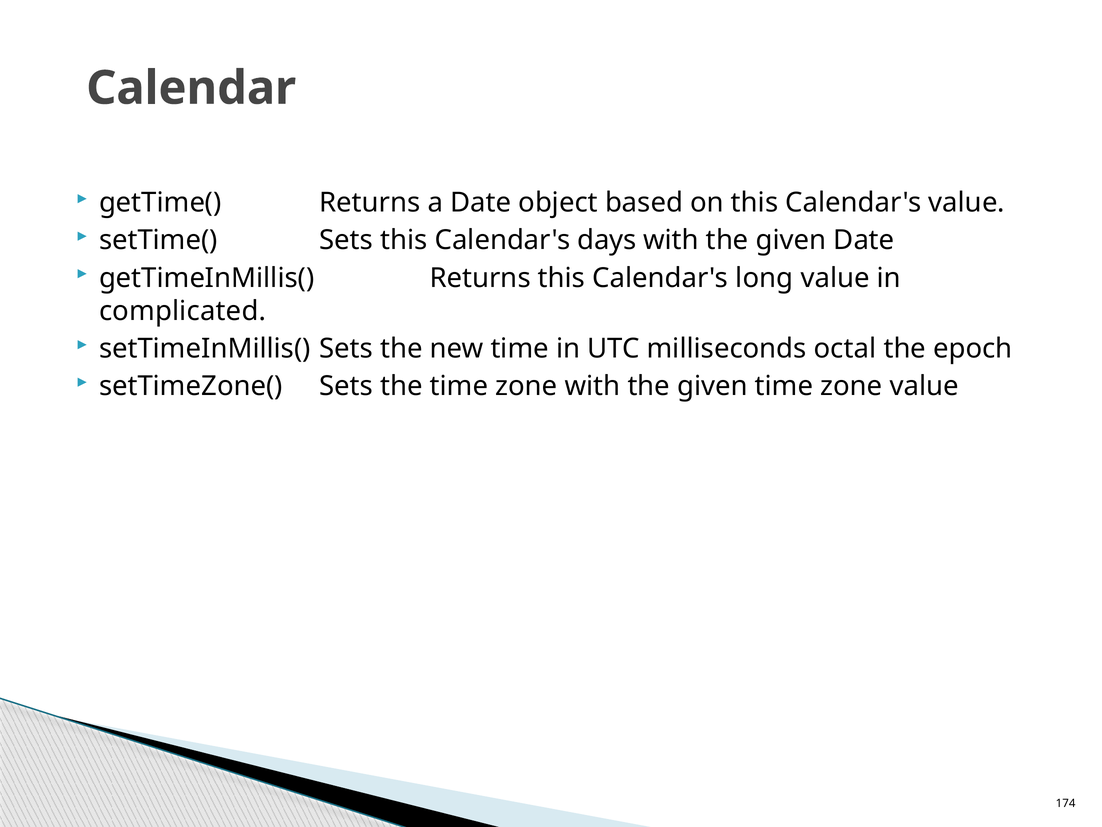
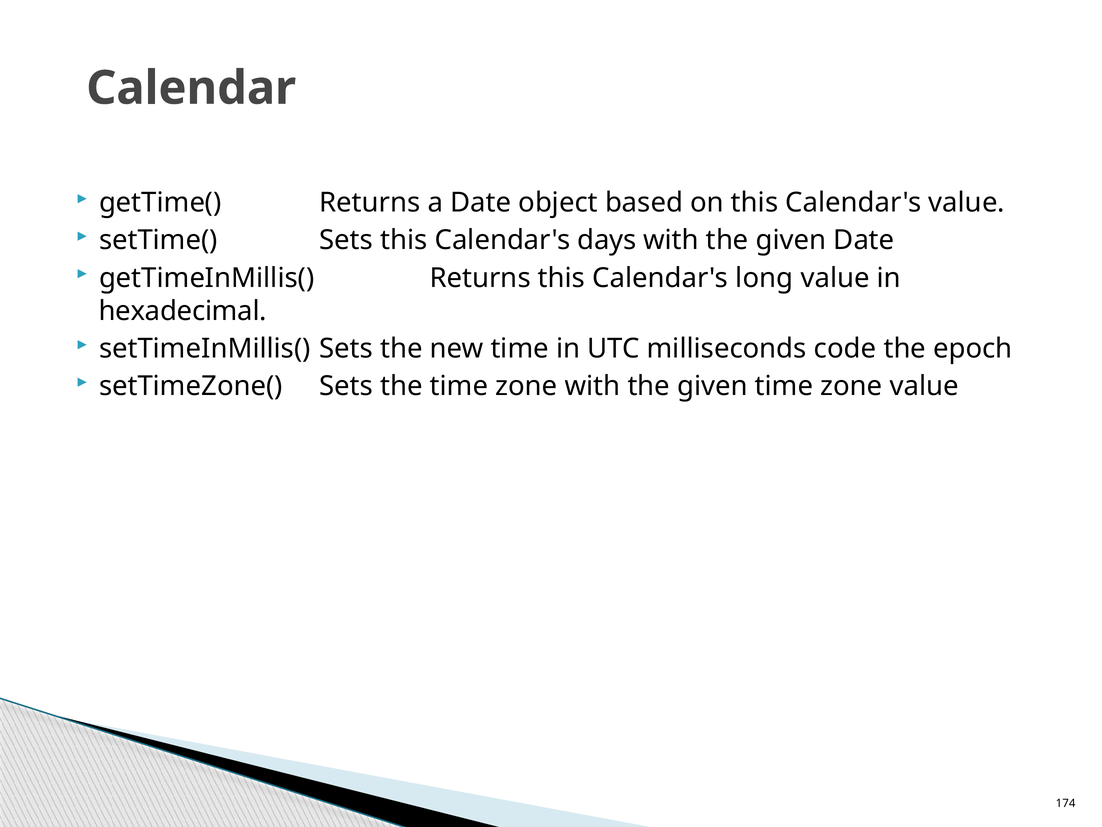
complicated: complicated -> hexadecimal (183, 311)
octal: octal -> code (845, 348)
